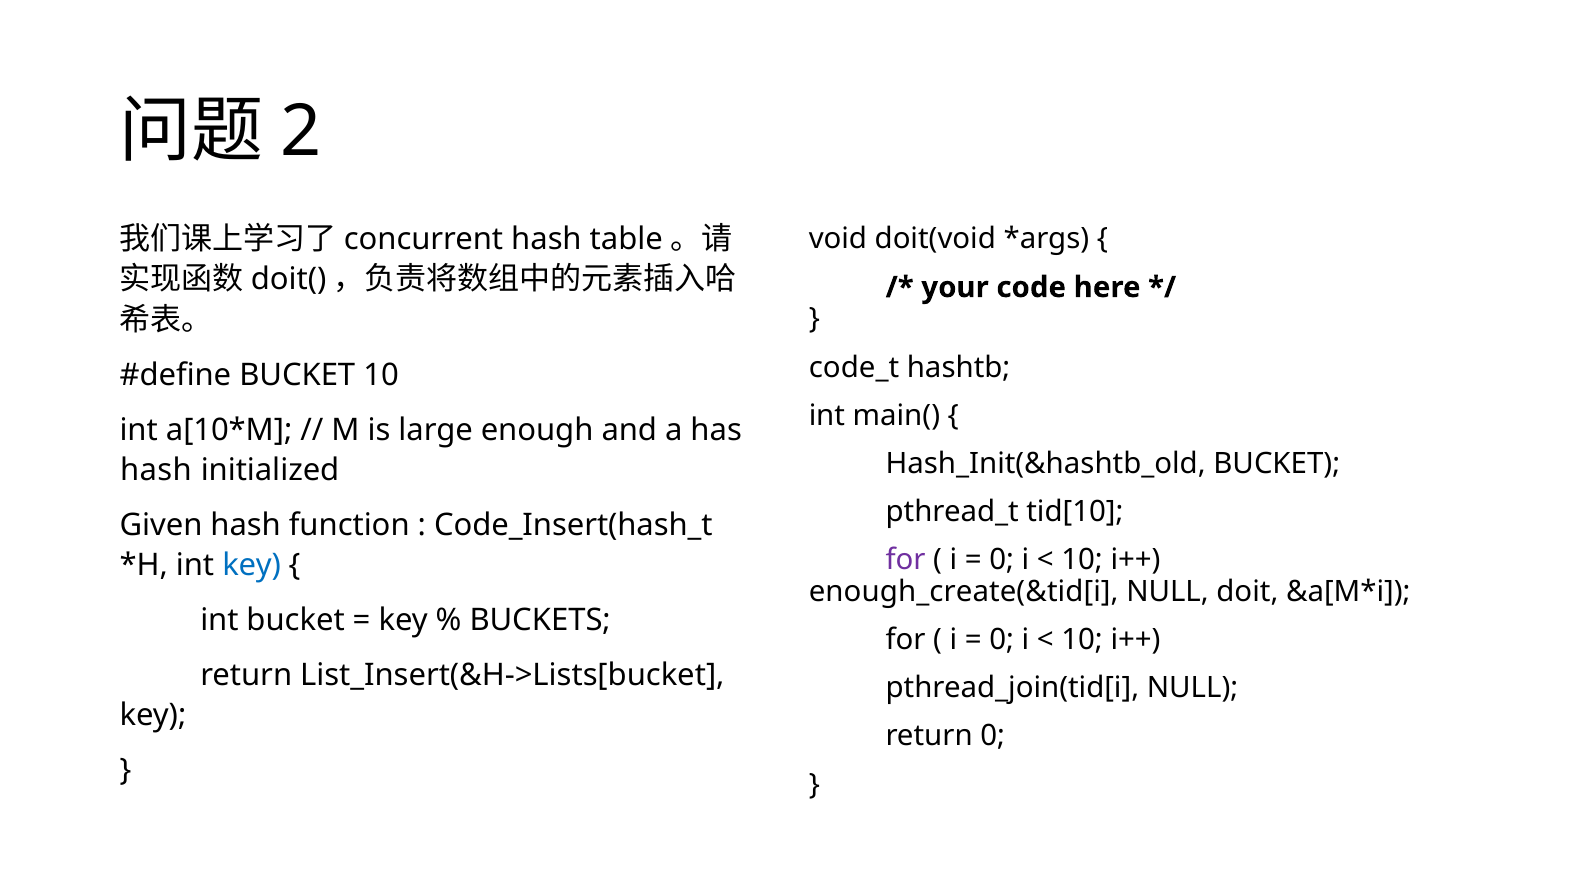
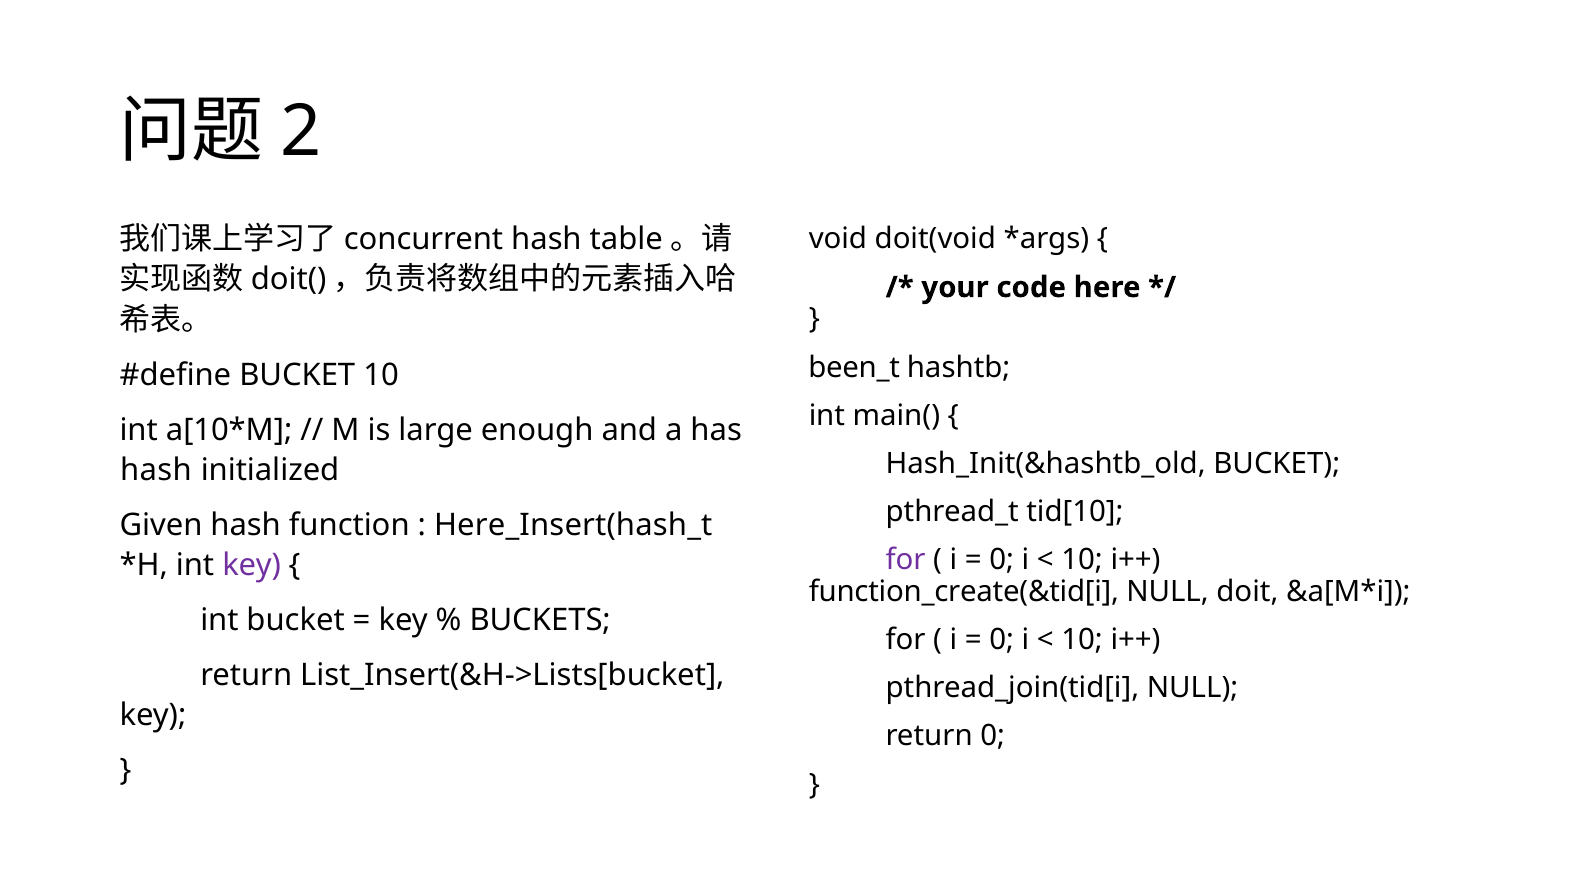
code_t: code_t -> been_t (854, 367)
Code_Insert(hash_t: Code_Insert(hash_t -> Here_Insert(hash_t (573, 525)
key colour: blue -> purple (252, 565)
enough_create(&tid[i: enough_create(&tid[i -> function_create(&tid[i (964, 591)
